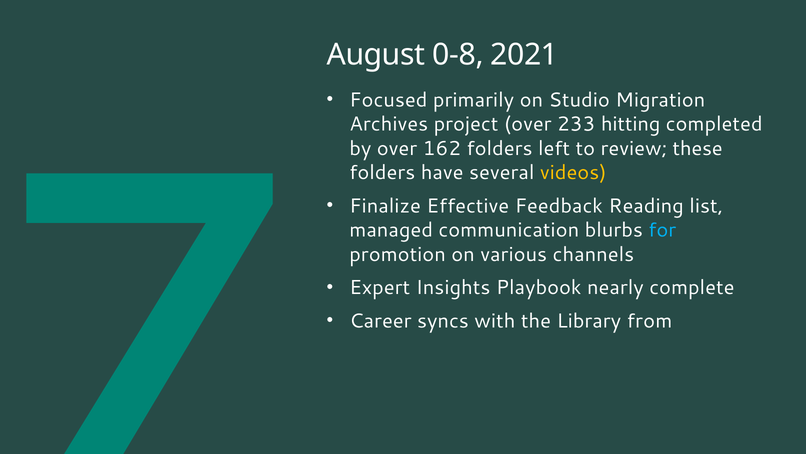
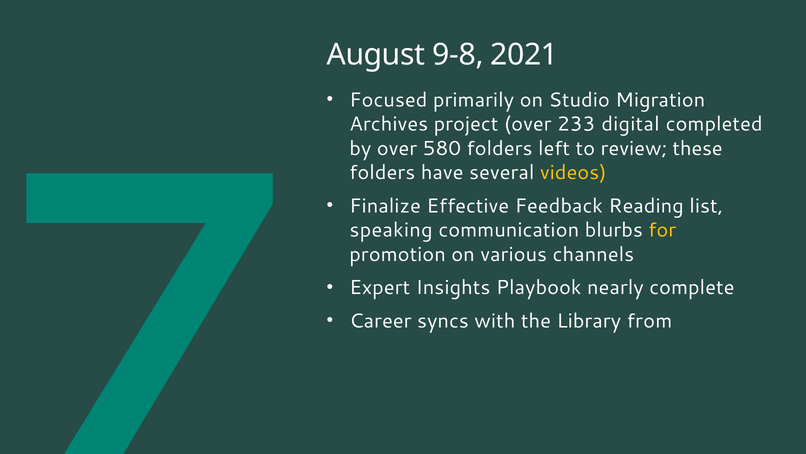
0-8: 0-8 -> 9-8 (458, 55)
hitting: hitting -> digital (630, 124)
162: 162 -> 580 (442, 148)
managed: managed -> speaking (391, 230)
for colour: light blue -> yellow (662, 230)
